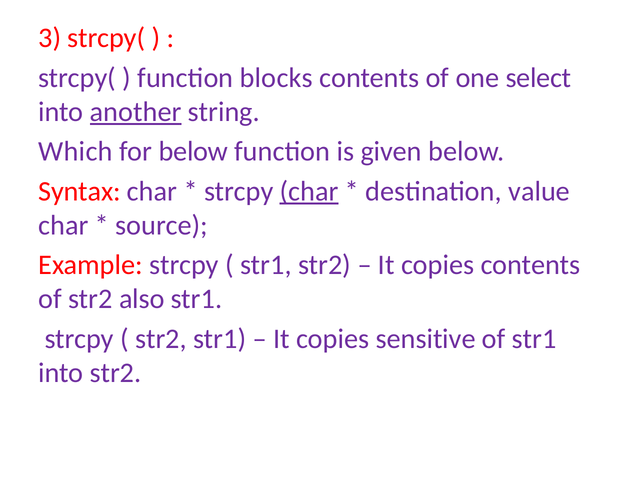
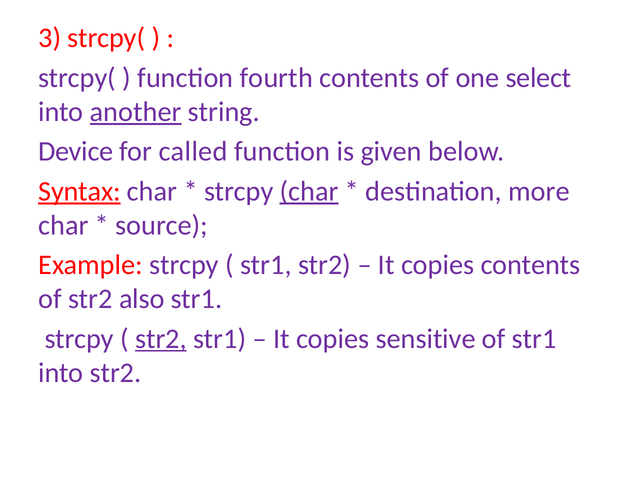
blocks: blocks -> fourth (276, 78)
Which: Which -> Device (76, 151)
for below: below -> called (193, 151)
Syntax underline: none -> present (79, 191)
value: value -> more (539, 191)
str2 underline: none -> present (161, 338)
